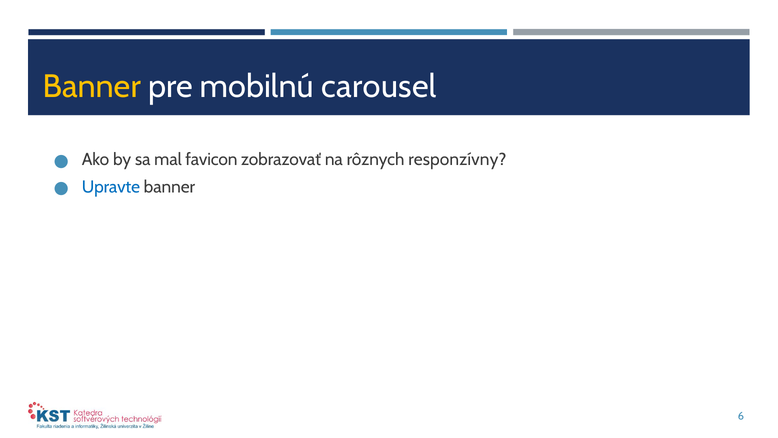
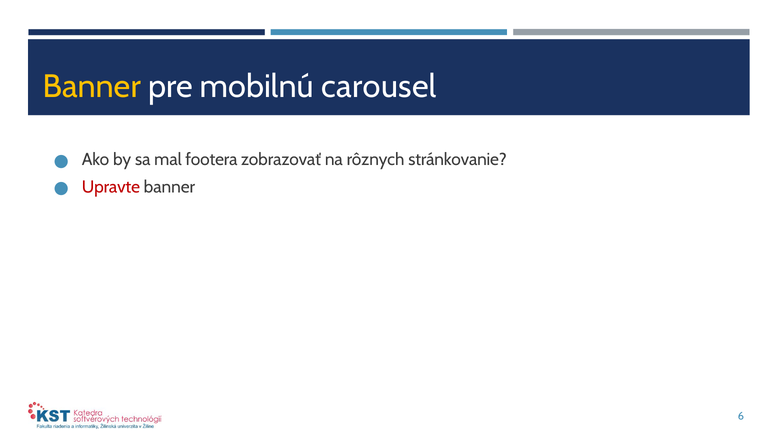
favicon: favicon -> footera (211, 160)
responzívny: responzívny -> stránkovanie (458, 160)
Upravte colour: blue -> red (111, 187)
